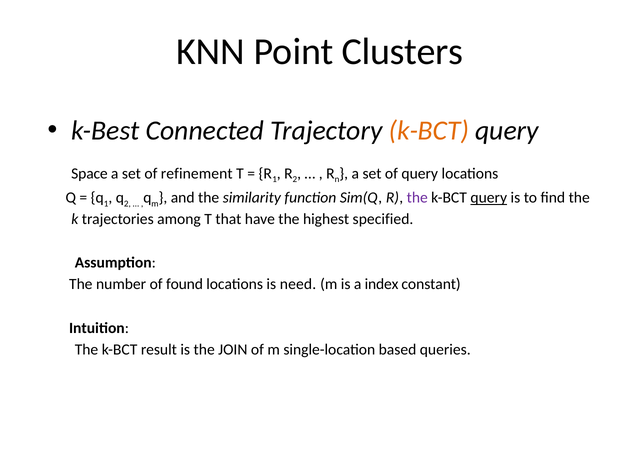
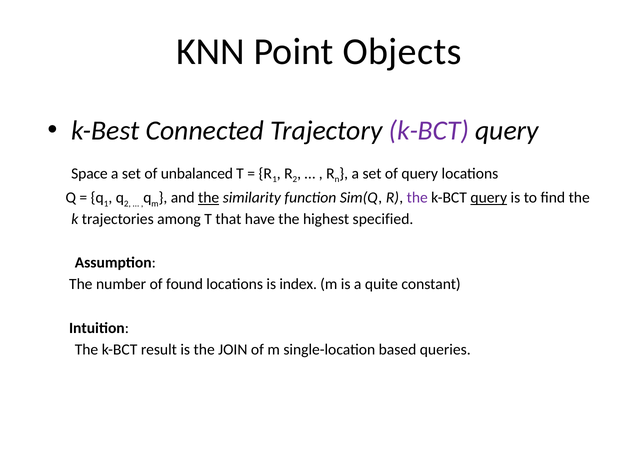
Clusters: Clusters -> Objects (402, 52)
k-BCT colour: orange -> purple (429, 131)
refinement: refinement -> unbalanced (197, 173)
the underline: none -> present (209, 198)
need: need -> index (298, 284)
index: index -> quite (381, 284)
